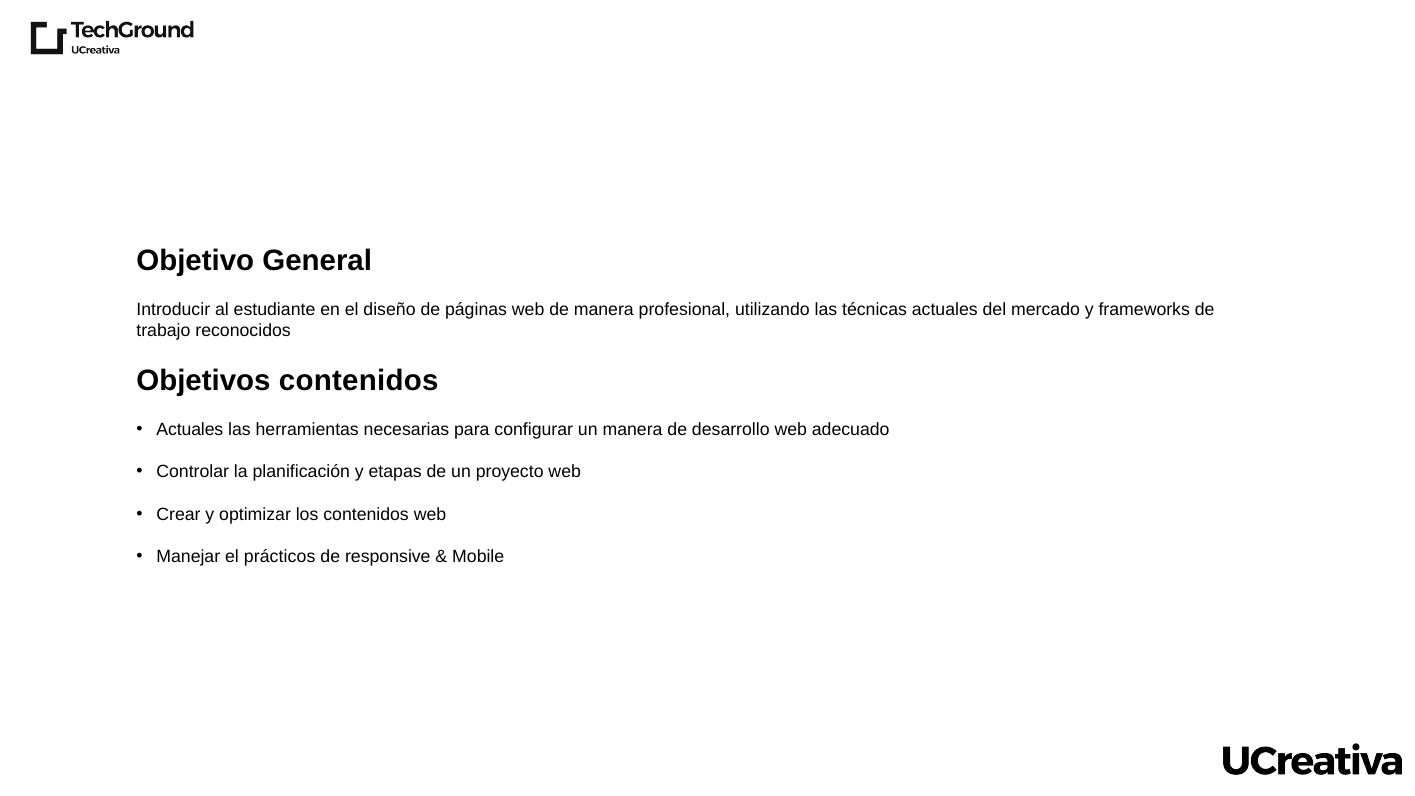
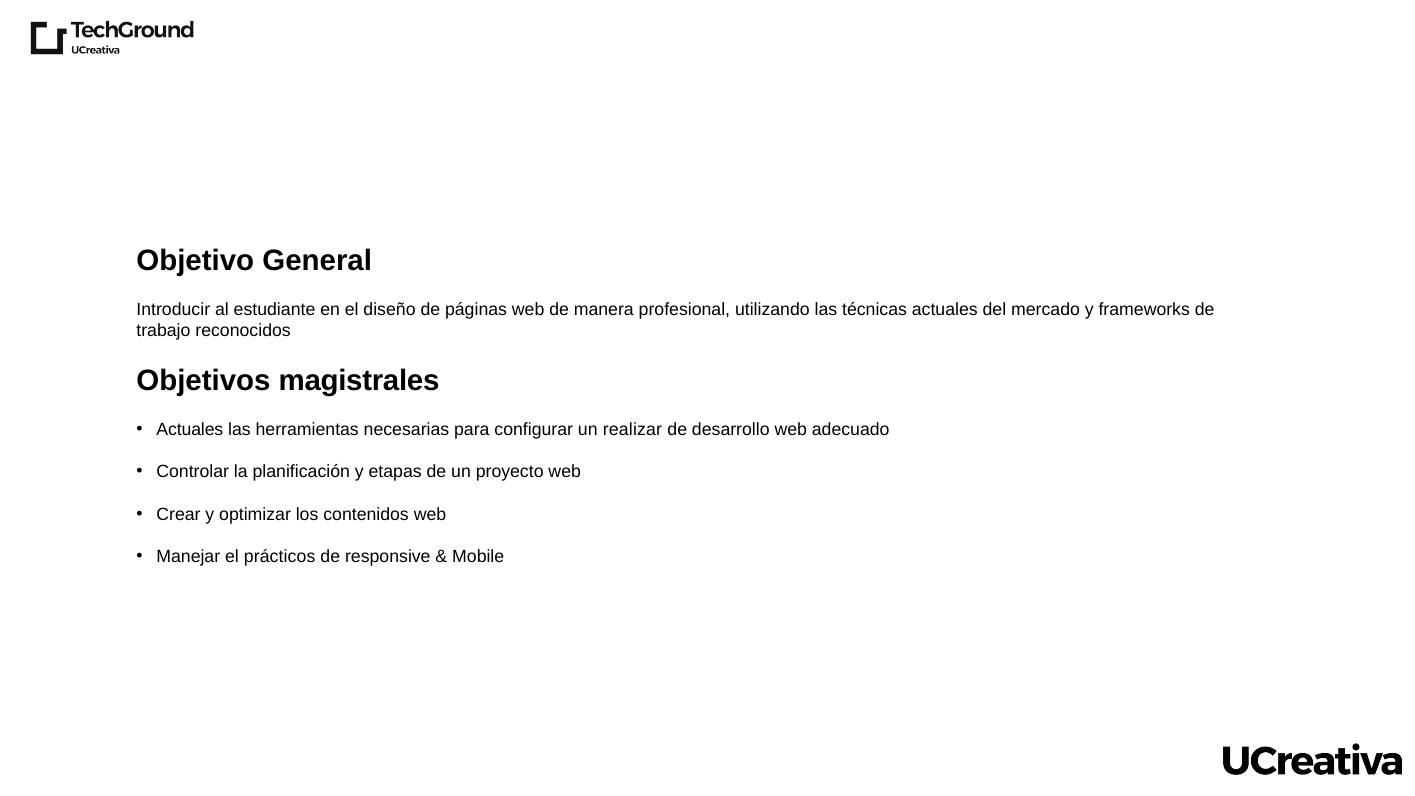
Objetivos contenidos: contenidos -> magistrales (359, 381)
un manera: manera -> realizar (632, 430)
